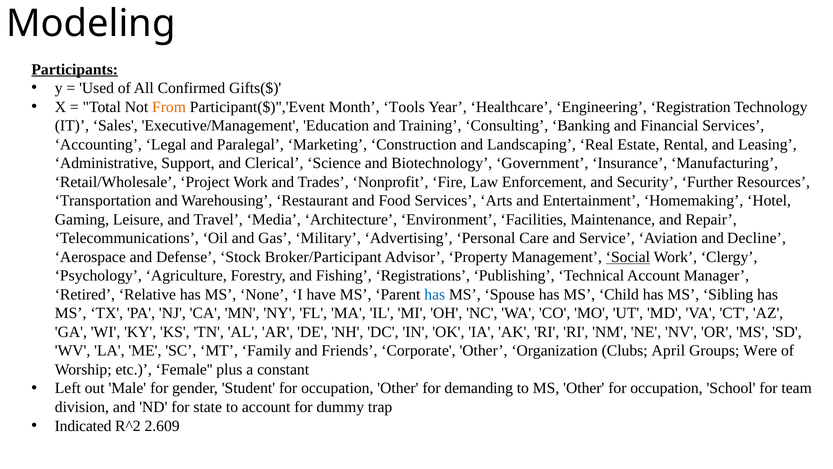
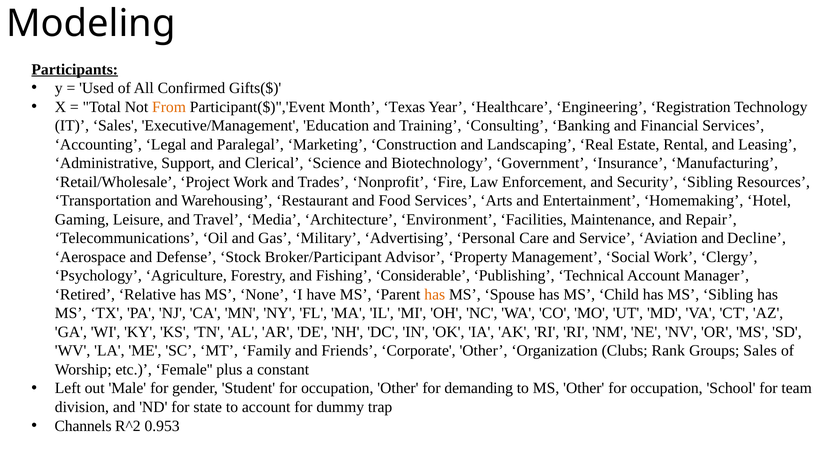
Tools: Tools -> Texas (404, 107)
Security Further: Further -> Sibling (707, 182)
Social underline: present -> none (628, 257)
Registrations: Registrations -> Considerable (423, 276)
has colour: blue -> orange (435, 294)
April: April -> Rank (668, 350)
Groups Were: Were -> Sales (760, 350)
Indicated: Indicated -> Channels (83, 425)
2.609: 2.609 -> 0.953 (162, 425)
